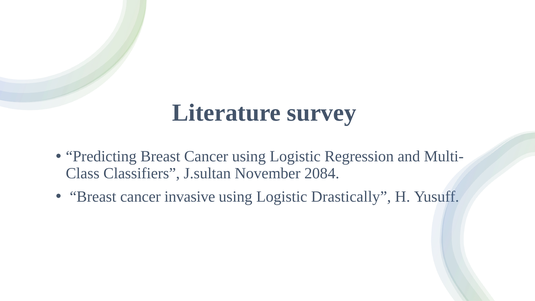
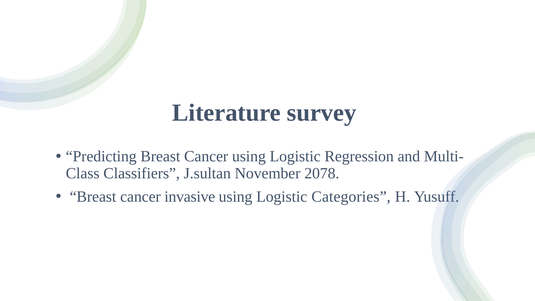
2084: 2084 -> 2078 (322, 173)
Drastically: Drastically -> Categories (351, 197)
